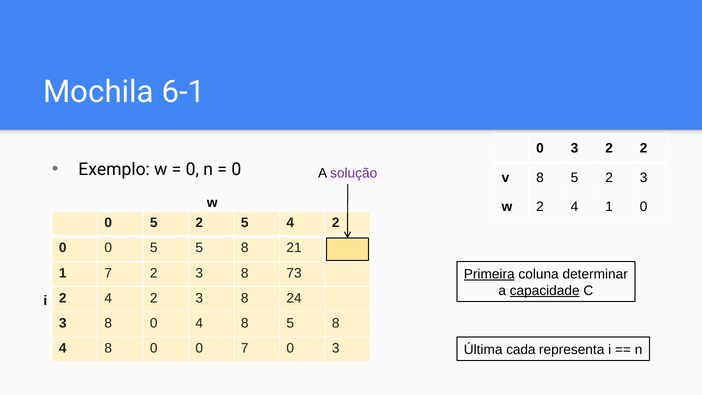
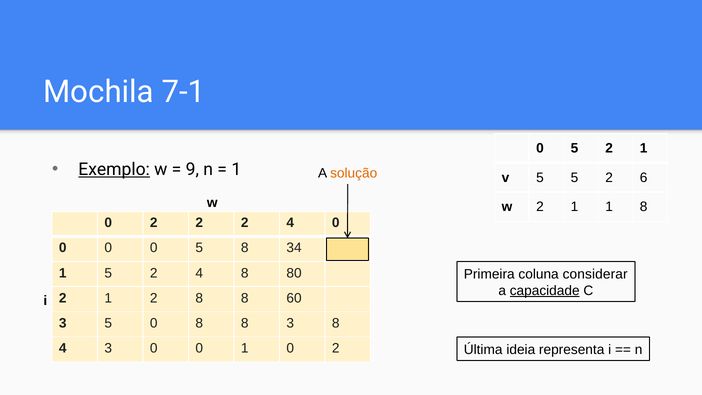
6-1: 6-1 -> 7-1 (183, 92)
3: 3 -> 5 (575, 148)
2: 2 -> 1 (644, 148)
Exemplo underline: none -> present (114, 169)
0: 0 -> 9 (192, 169)
0: 0 -> 1 (236, 169)
solução colour: purple -> orange (354, 173)
v 8: 8 -> 5 (540, 178)
5 2 3: 3 -> 6 (644, 178)
w 2 4: 4 -> 1 (575, 207)
1 0: 0 -> 8 (644, 207)
5: 5 -> 2 (154, 223)
5: 5 -> 2 (245, 223)
2: 2 -> 0 (336, 223)
5: 5 -> 0 (154, 248)
21: 21 -> 34 (294, 248)
1 7: 7 -> 5 (108, 273)
3: 3 -> 4 (199, 273)
73: 73 -> 80 (294, 273)
Primeira underline: present -> none (489, 274)
determinar: determinar -> considerar (595, 274)
4: 4 -> 1 (108, 298)
3: 3 -> 8 (199, 298)
24: 24 -> 60 (294, 298)
8: 8 -> 5 (108, 323)
0 4: 4 -> 8 (199, 323)
5: 5 -> 3 (290, 323)
8: 8 -> 3 (108, 348)
0 7: 7 -> 1 (245, 348)
3: 3 -> 2 (336, 348)
cada: cada -> ideia (521, 350)
